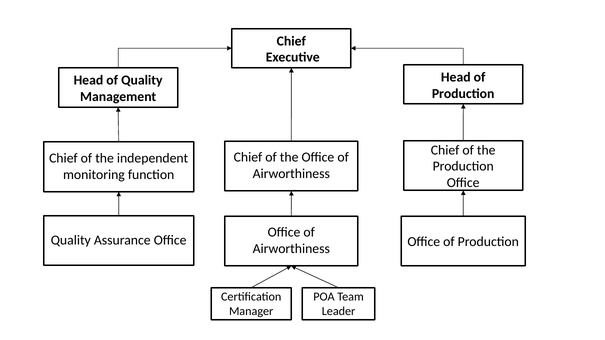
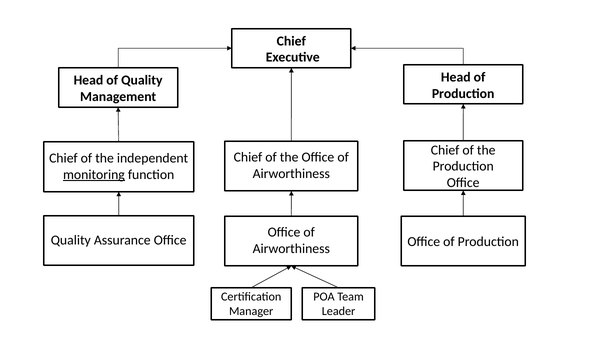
monitoring underline: none -> present (94, 175)
